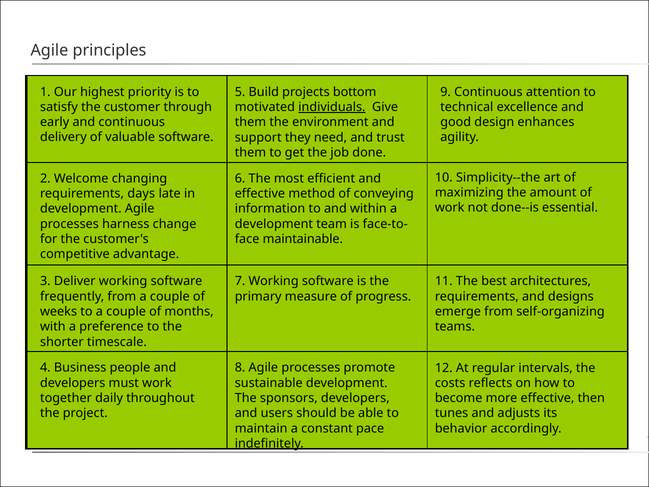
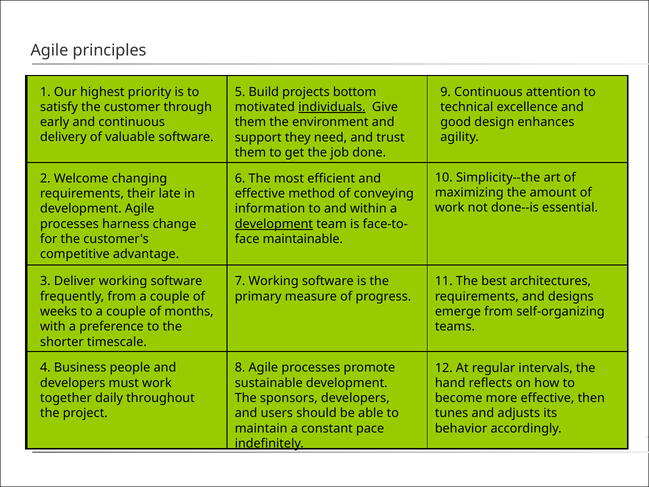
days: days -> their (141, 193)
development underline: none -> present (274, 224)
costs: costs -> hand (450, 383)
